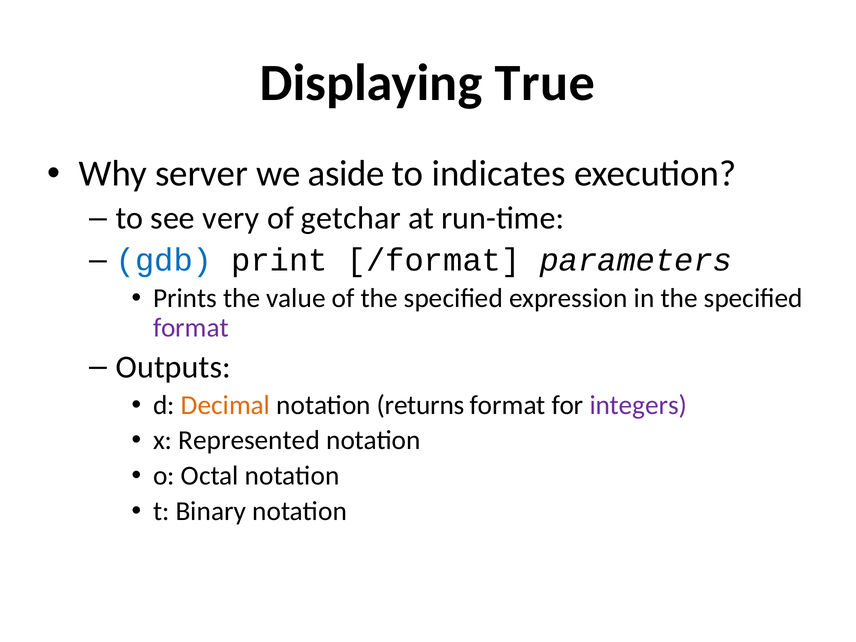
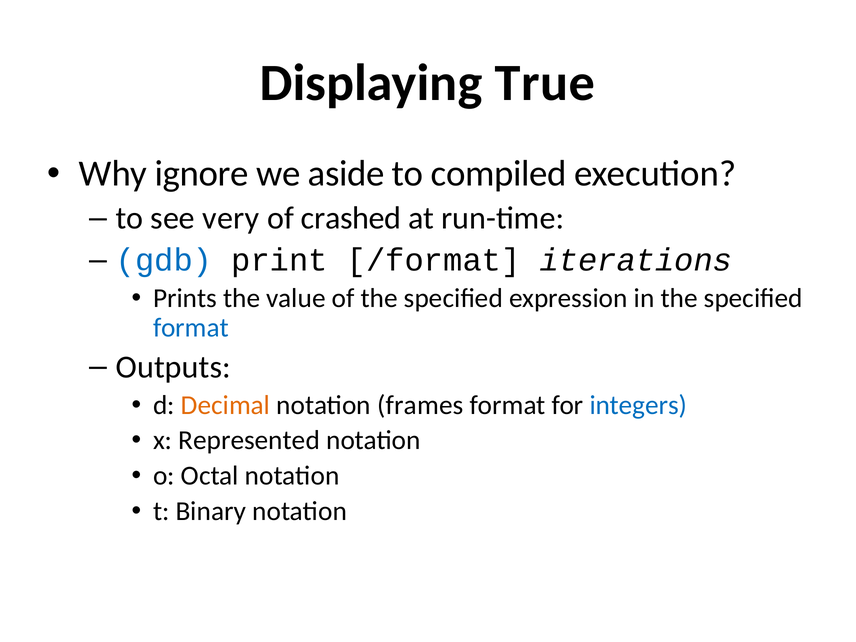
server: server -> ignore (202, 174)
indicates: indicates -> compiled (499, 174)
getchar: getchar -> crashed (351, 218)
parameters: parameters -> iterations (636, 260)
format colour: purple -> blue (191, 328)
returns: returns -> frames (420, 405)
integers colour: purple -> blue (638, 405)
